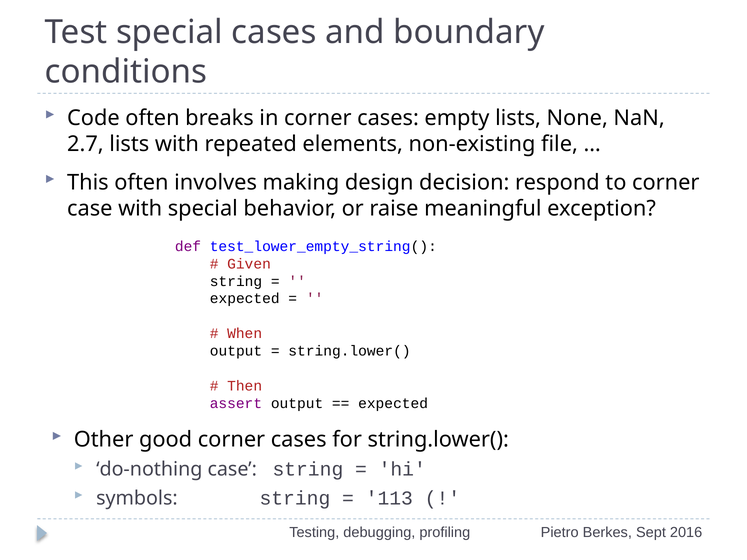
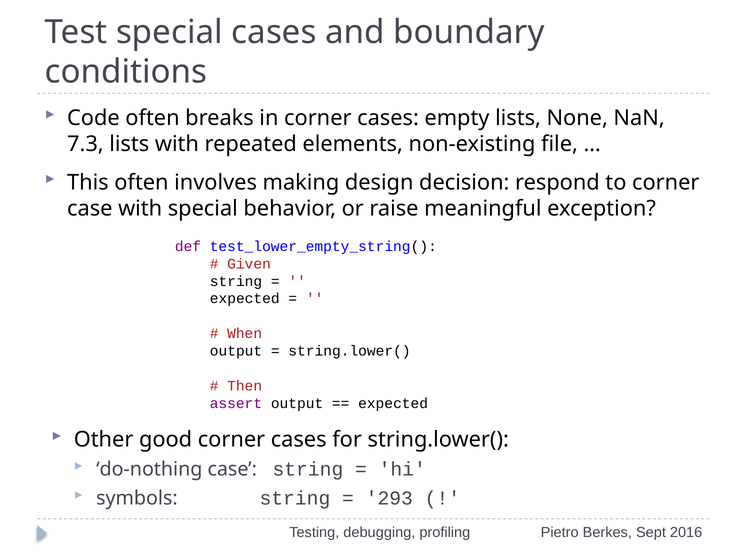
2.7: 2.7 -> 7.3 (85, 144)
113: 113 -> 293 (389, 498)
